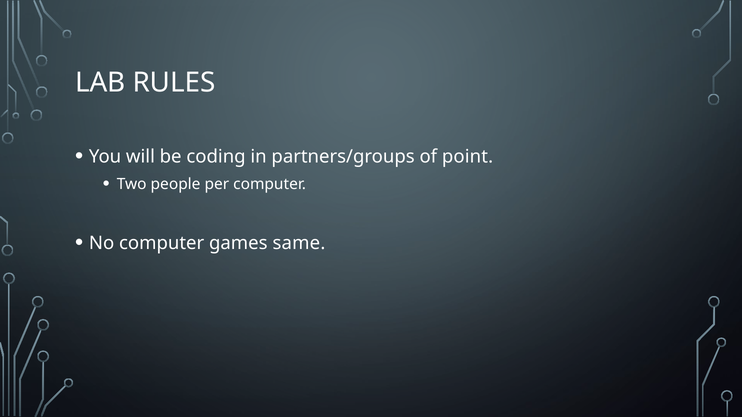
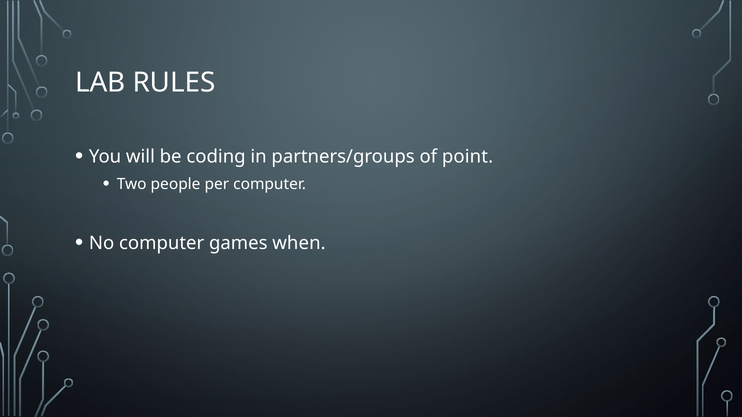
same: same -> when (299, 243)
